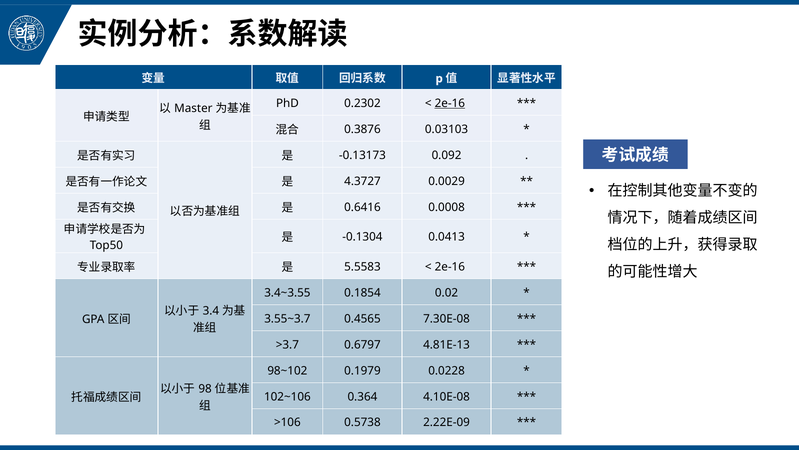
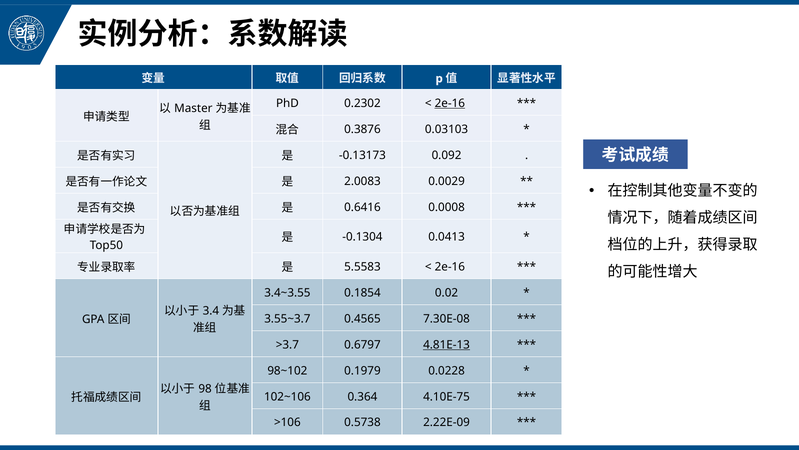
4.3727: 4.3727 -> 2.0083 (362, 181)
4.81E-13 underline: none -> present (447, 344)
4.10E-08: 4.10E-08 -> 4.10E-75 (447, 396)
